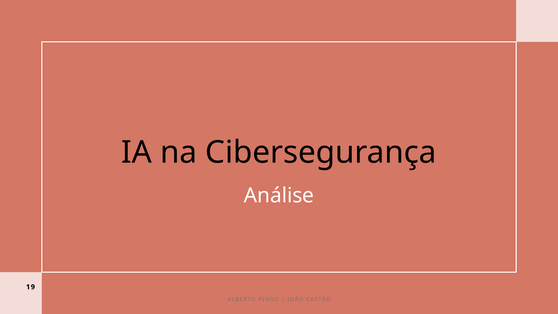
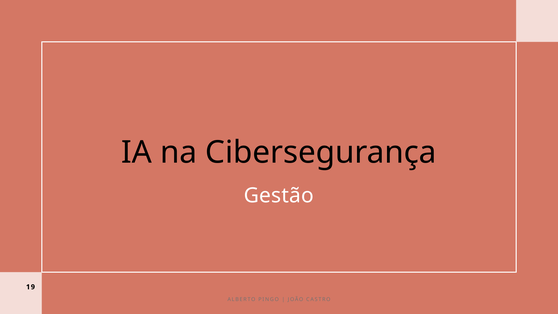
Análise: Análise -> Gestão (279, 196)
